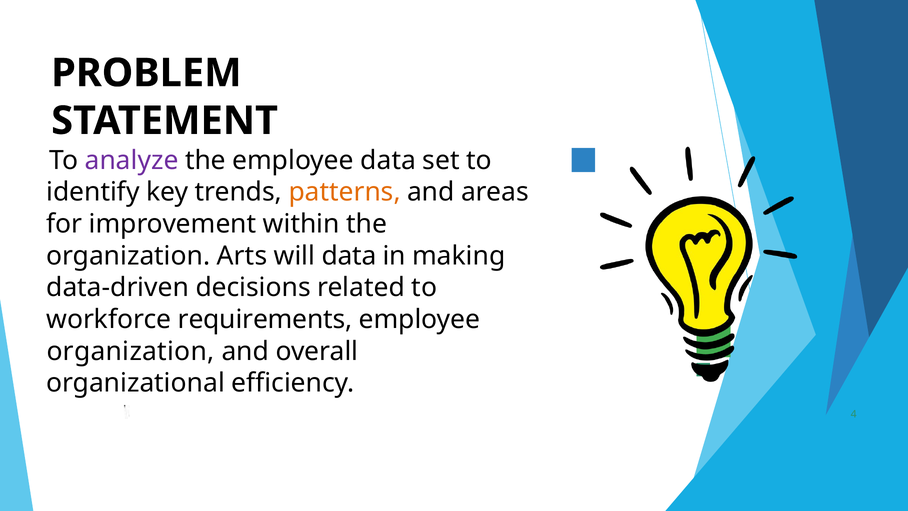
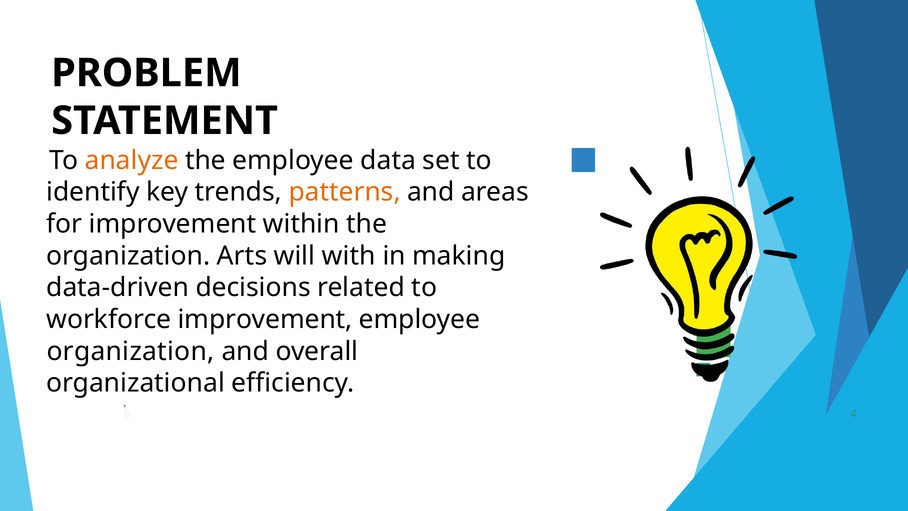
analyze colour: purple -> orange (132, 160)
will data: data -> with (349, 256)
workforce requirements: requirements -> improvement (265, 319)
